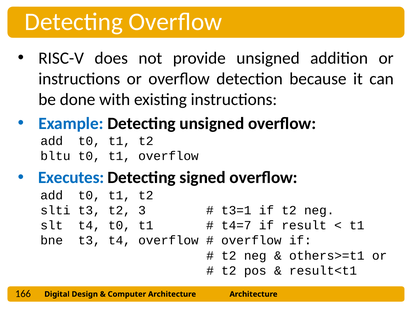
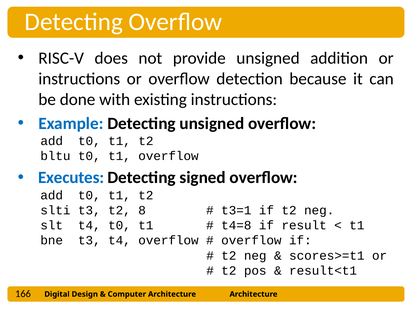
3: 3 -> 8 (142, 210)
t4=7: t4=7 -> t4=8 (236, 225)
others>=t1: others>=t1 -> scores>=t1 (327, 256)
